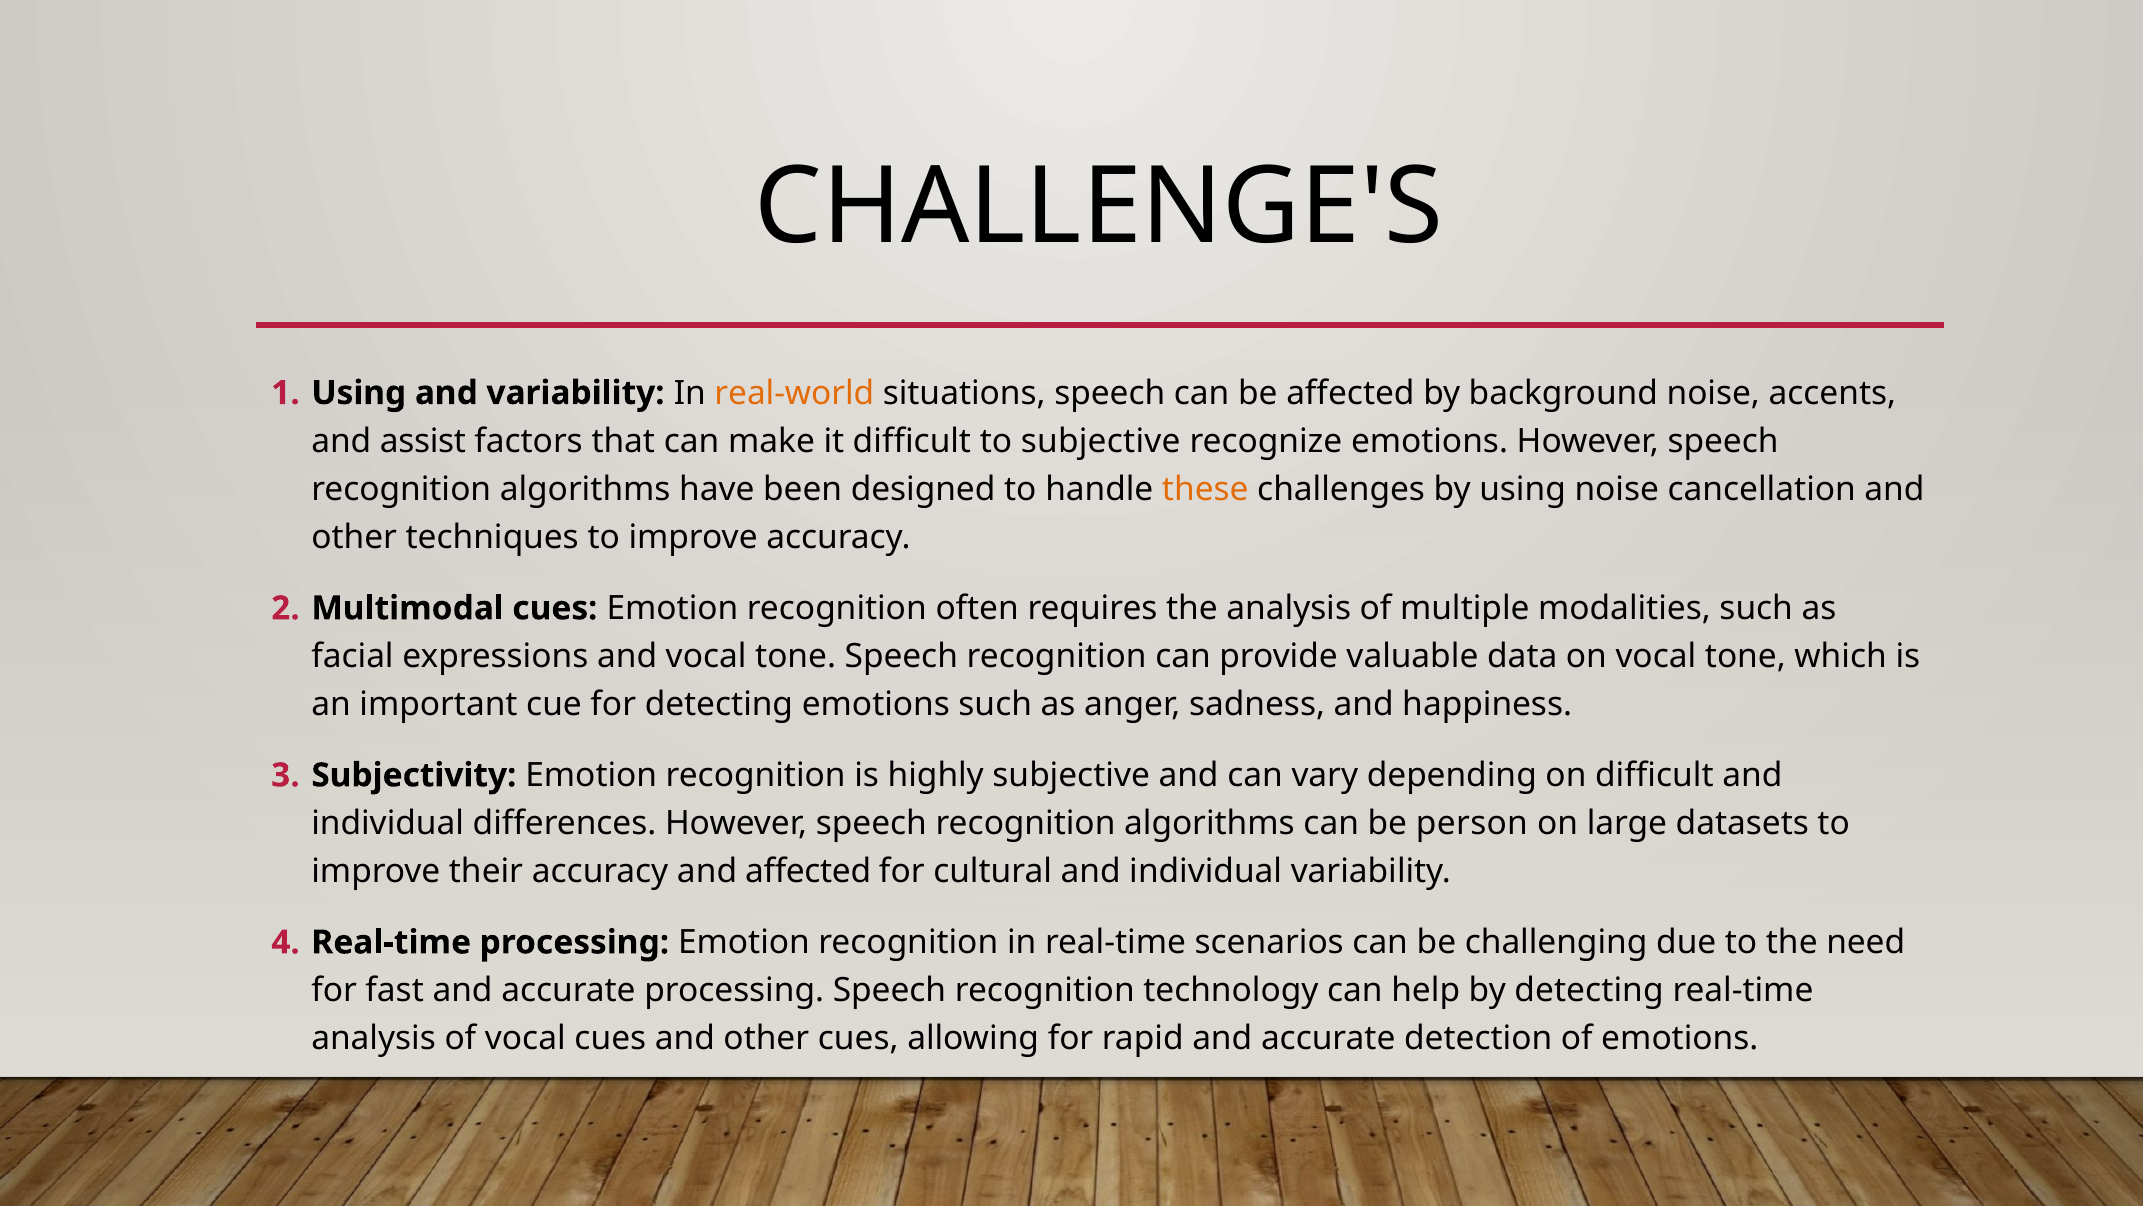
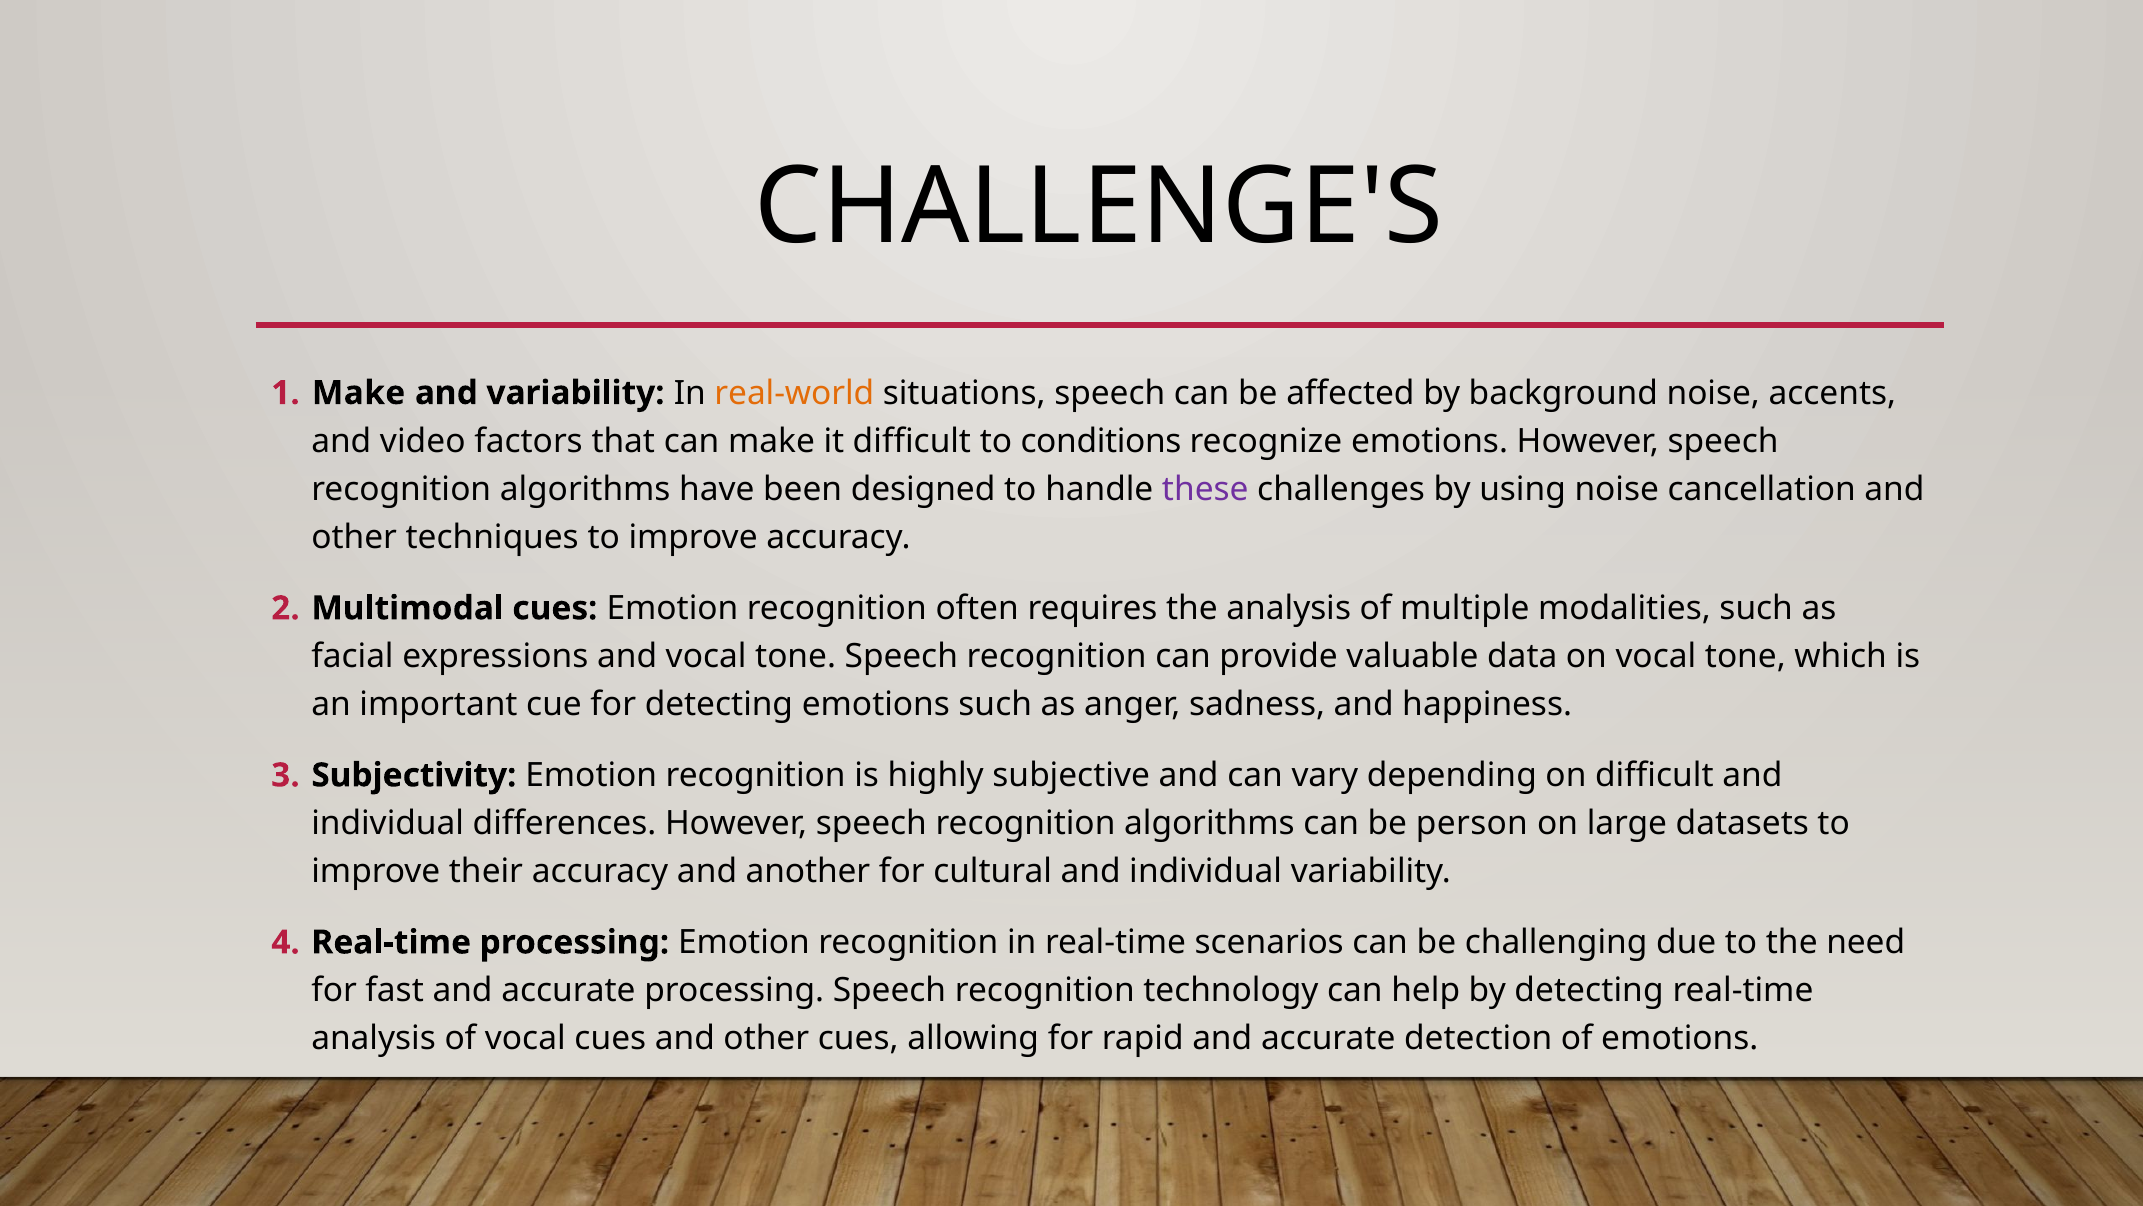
Using: Using -> Make (359, 393)
assist: assist -> video (423, 441)
to subjective: subjective -> conditions (1101, 441)
these colour: orange -> purple (1205, 489)
and affected: affected -> another (808, 871)
